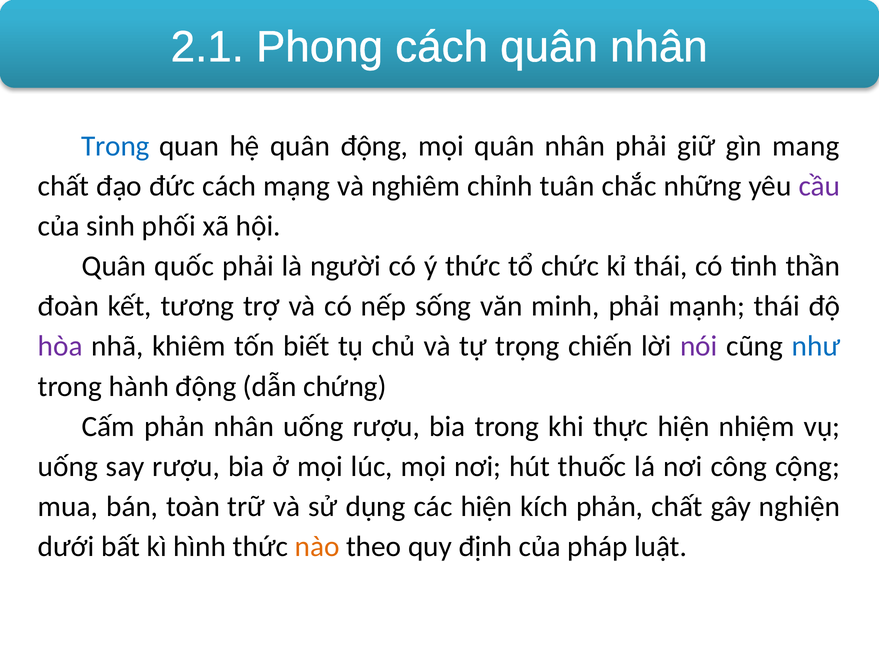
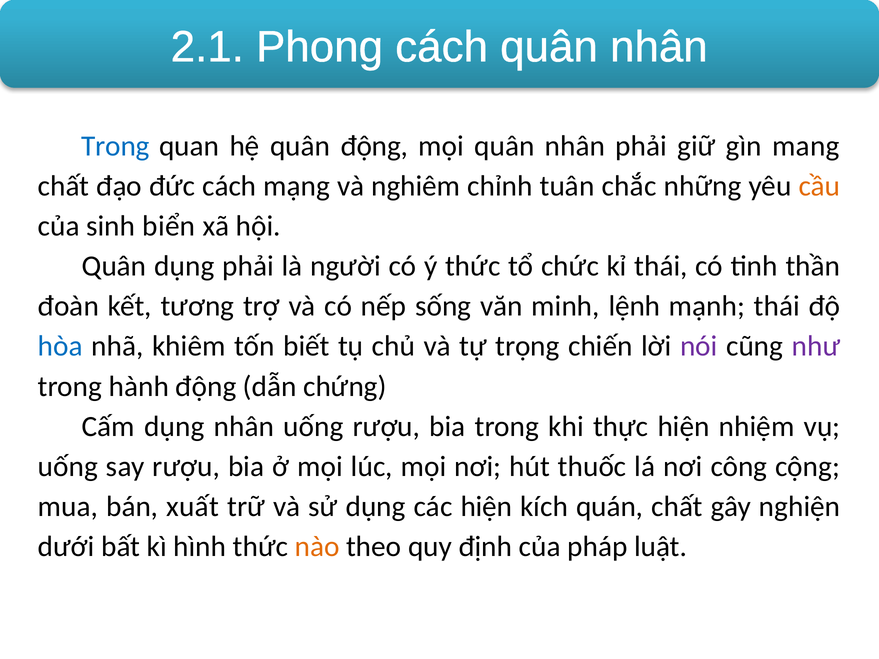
cầu colour: purple -> orange (819, 186)
phối: phối -> biển (169, 226)
Quân quốc: quốc -> dụng (184, 266)
minh phải: phải -> lệnh (634, 306)
hòa colour: purple -> blue (60, 346)
như colour: blue -> purple (816, 346)
Cấm phản: phản -> dụng (174, 427)
toàn: toàn -> xuất (193, 507)
kích phản: phản -> quán (610, 507)
